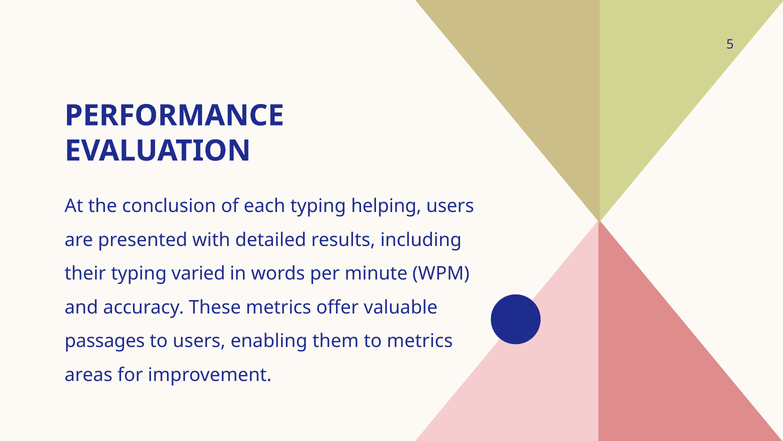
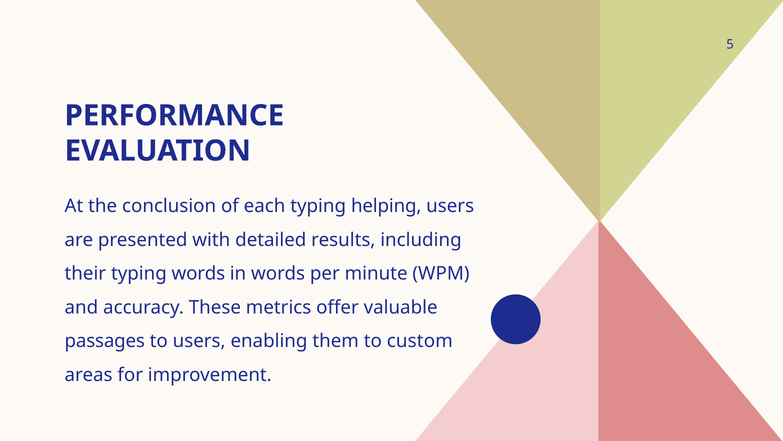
typing varied: varied -> words (198, 273)
to metrics: metrics -> custom (420, 341)
